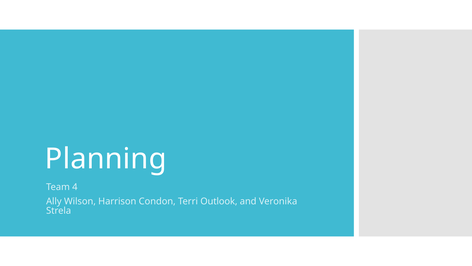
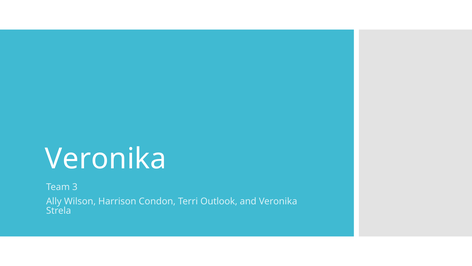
Planning: Planning -> Veronika (106, 159)
4: 4 -> 3 (75, 187)
